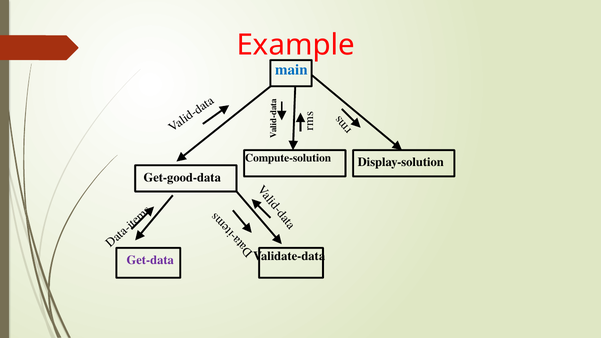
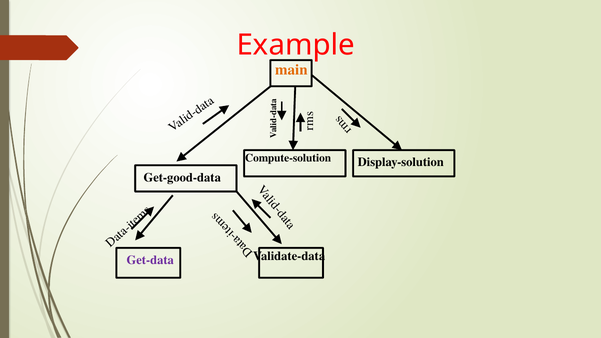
main colour: blue -> orange (291, 70)
